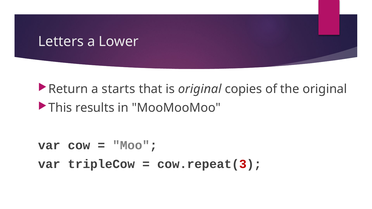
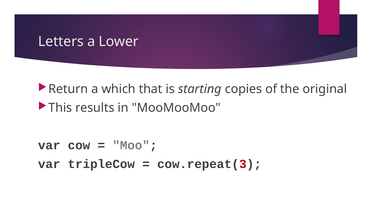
starts: starts -> which (119, 89)
is original: original -> starting (200, 89)
